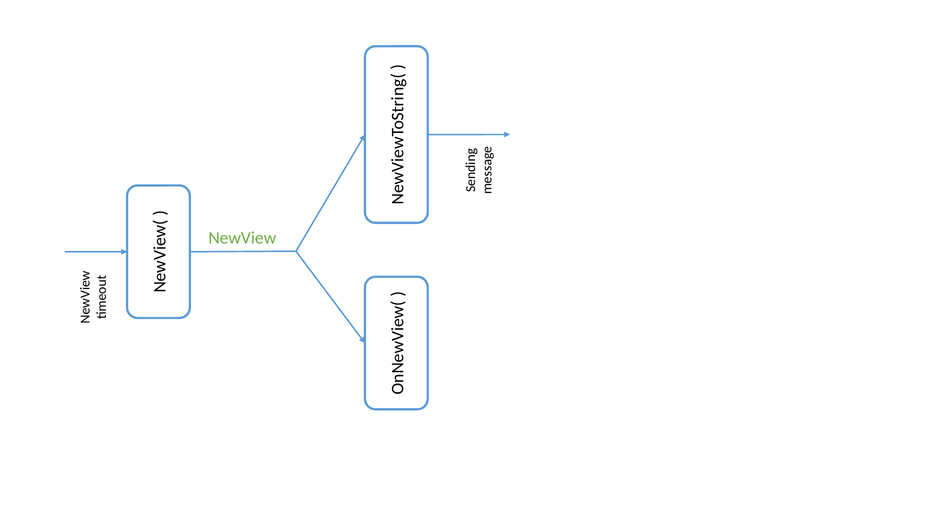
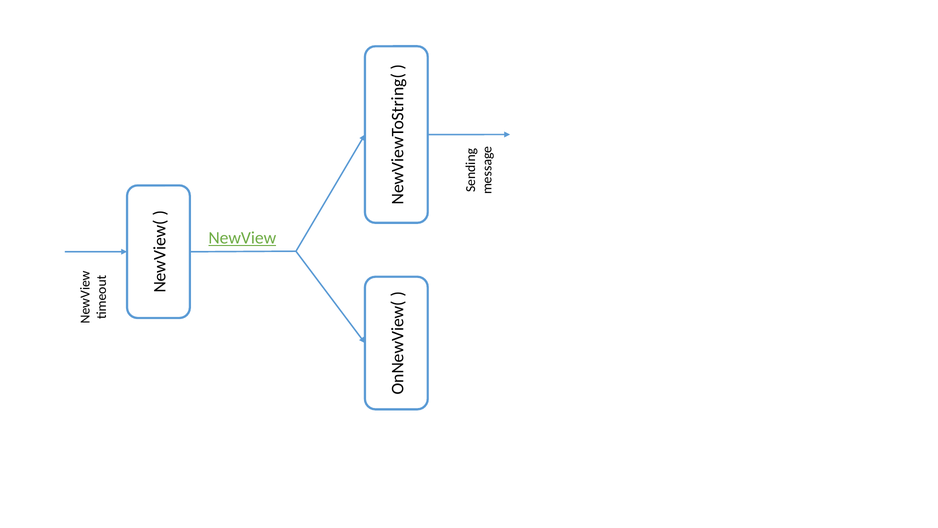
NewView underline: none -> present (242, 238)
